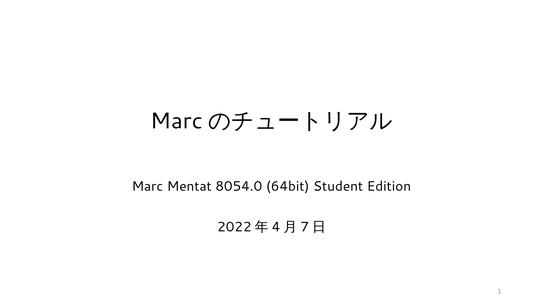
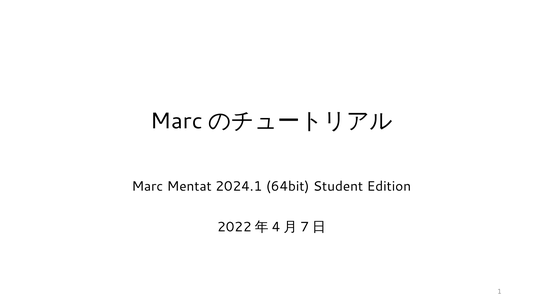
8054.0: 8054.0 -> 2024.1 (239, 186)
